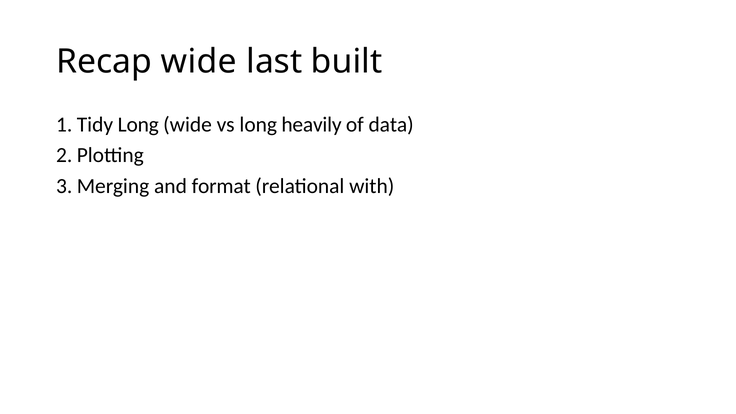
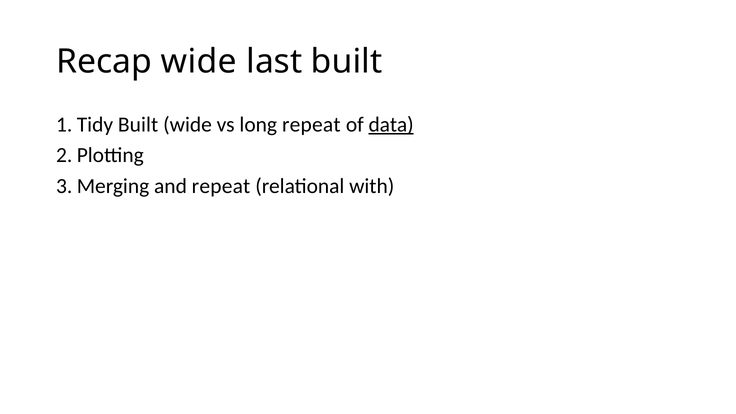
Long: Long -> Built (138, 124)
long heavily: heavily -> repeat (311, 124)
data underline: none -> present (391, 124)
and format: format -> repeat (221, 186)
